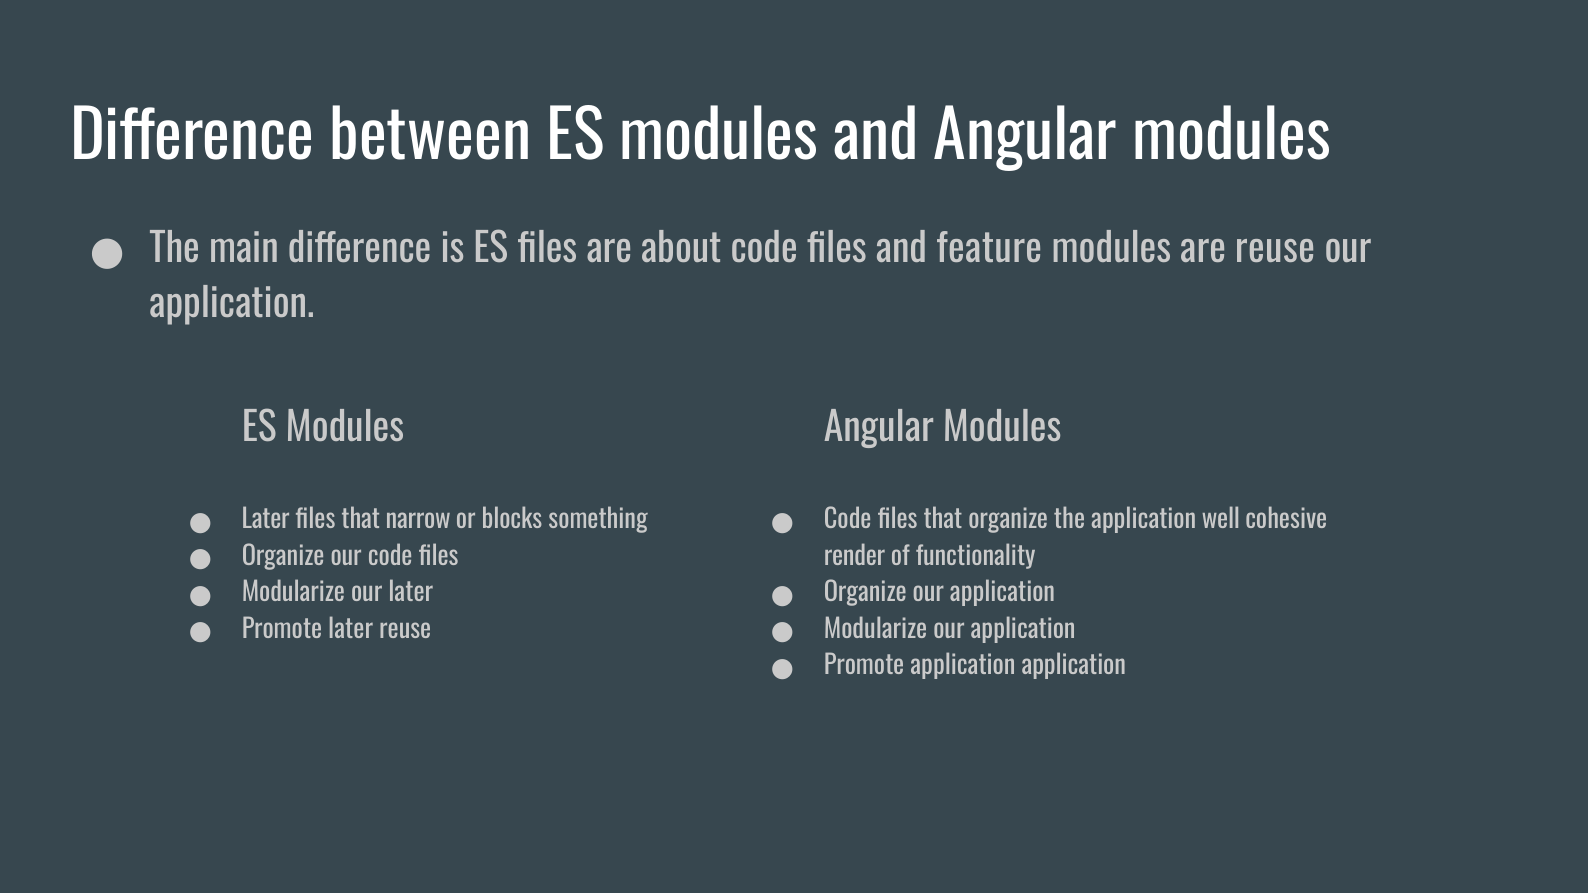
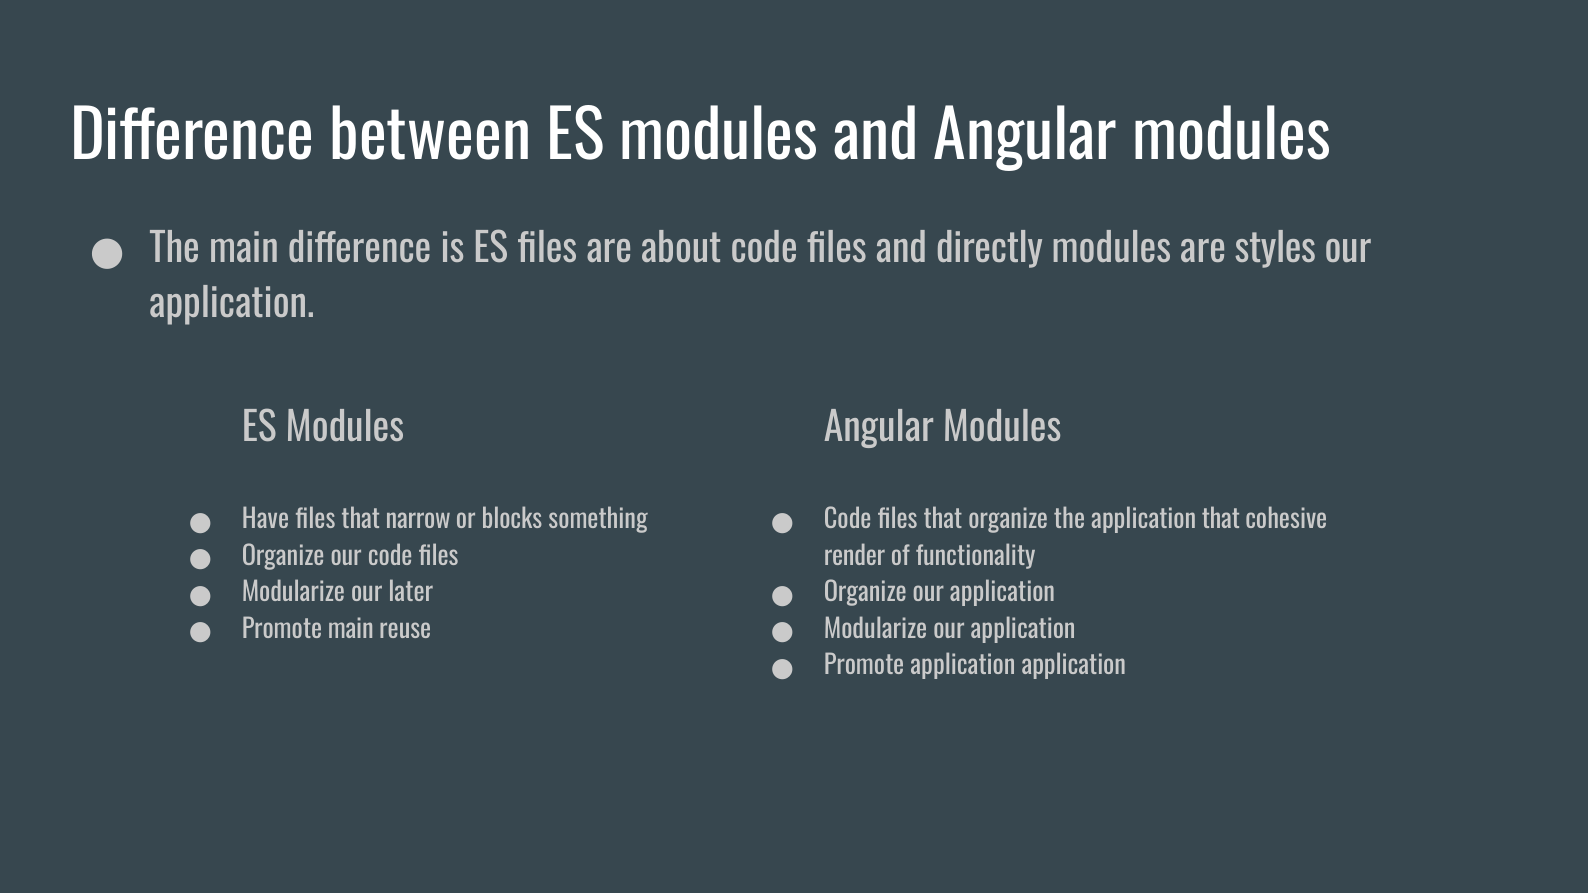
feature: feature -> directly (990, 250)
are reuse: reuse -> styles (1275, 250)
Later: Later -> Have (265, 520)
application well: well -> that (1221, 520)
Promote later: later -> main (351, 630)
